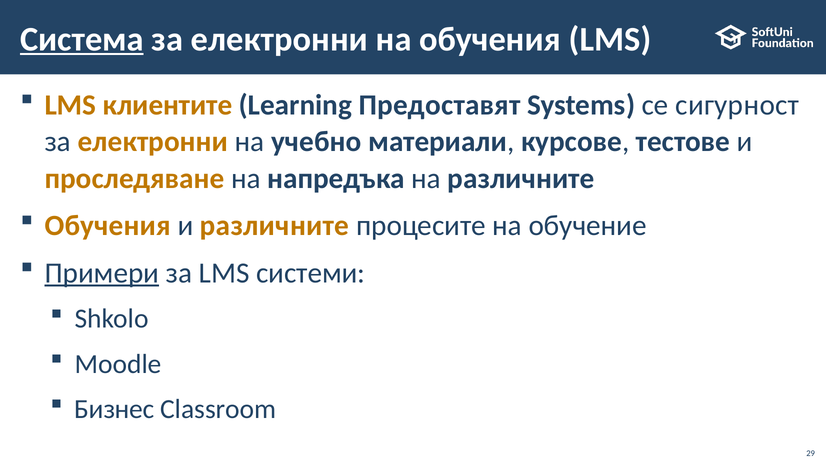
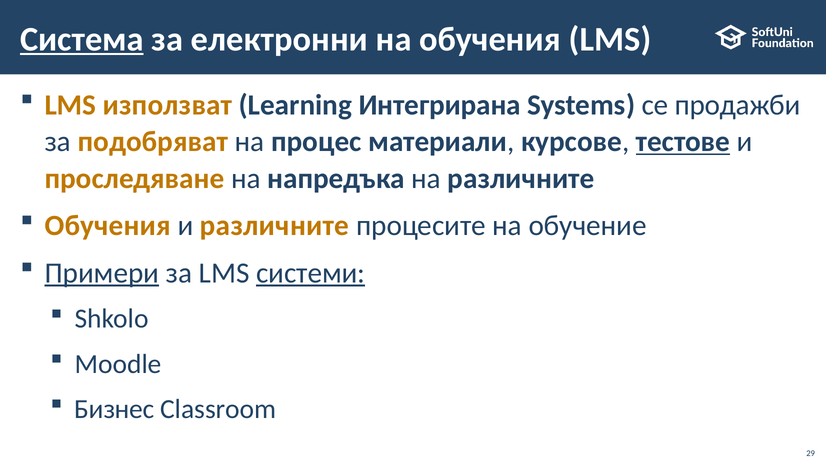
клиентите: клиентите -> използват (167, 105)
Предоставят: Предоставят -> Интегрирана (440, 105)
сигурност: сигурност -> продажби (738, 105)
електронни: електронни -> подобряват (153, 142)
учебно: учебно -> процес (316, 142)
тестове underline: none -> present (683, 142)
системи underline: none -> present (311, 273)
